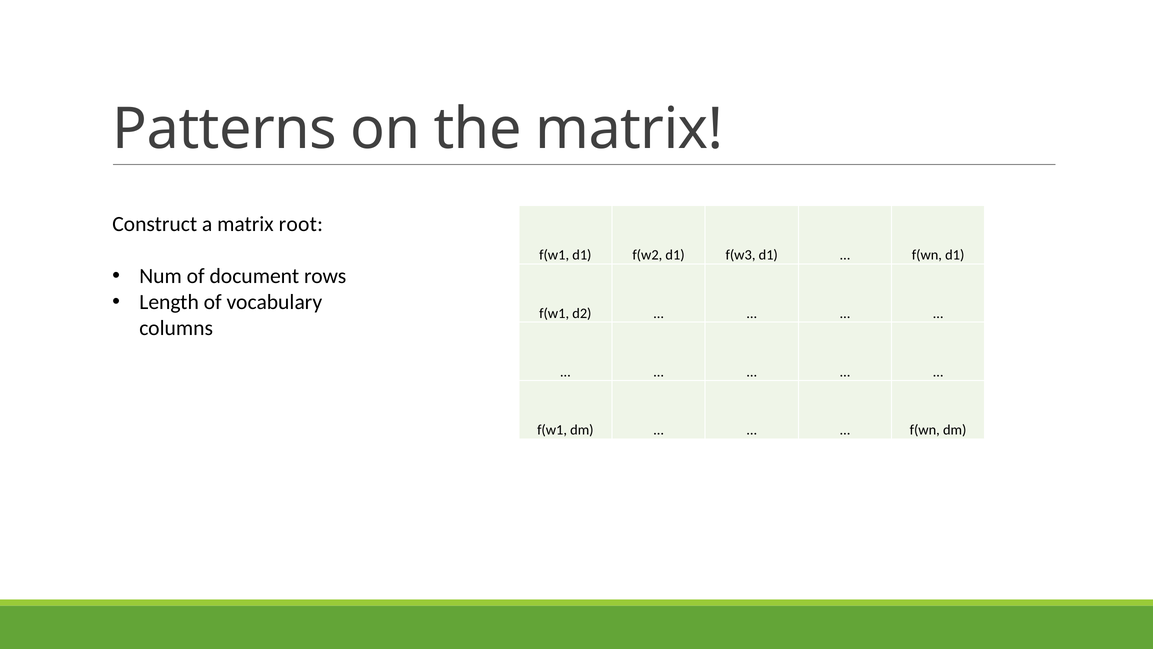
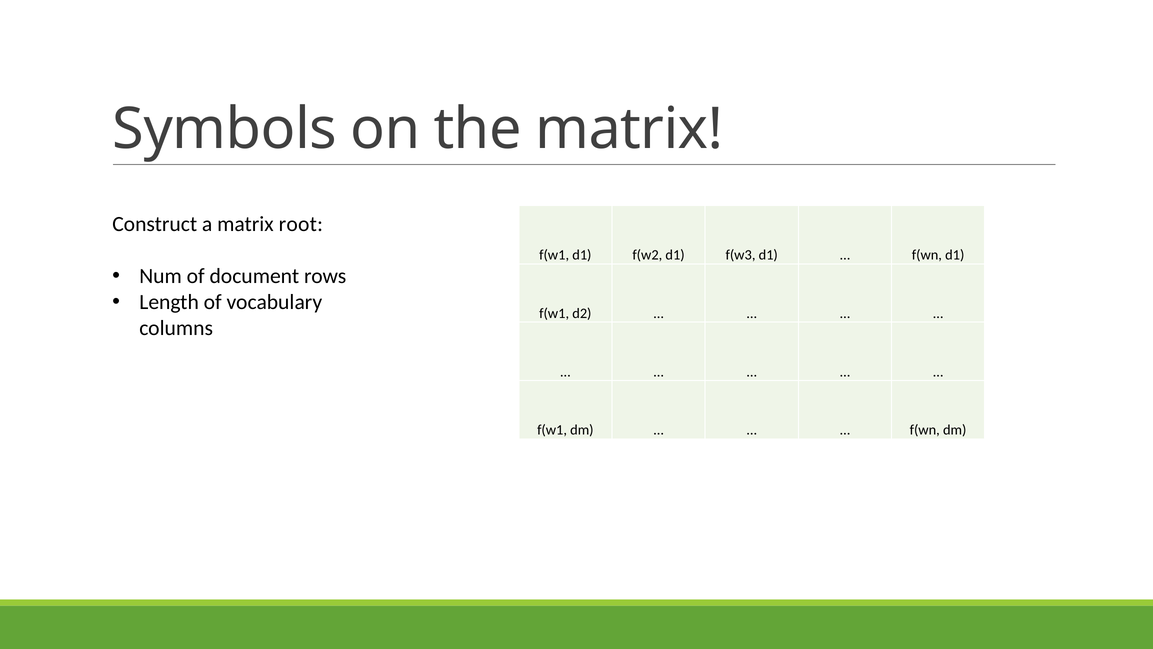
Patterns: Patterns -> Symbols (225, 129)
